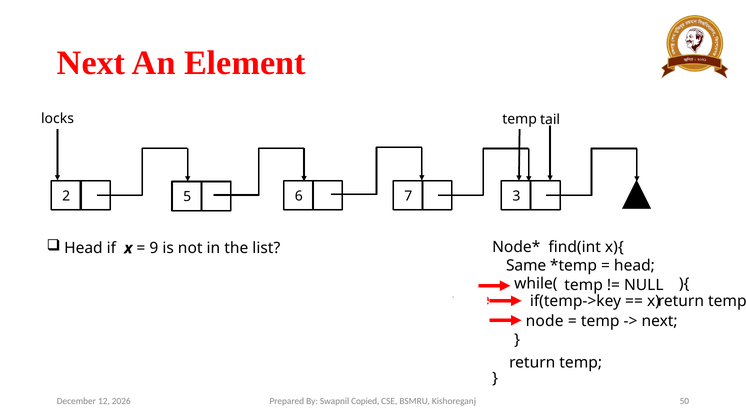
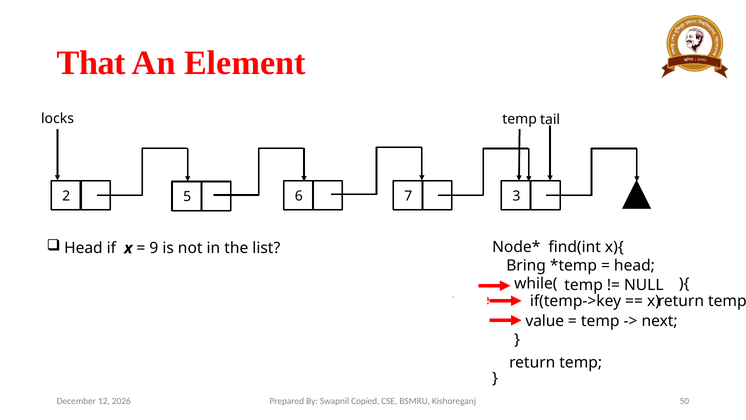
Next: Next -> That (91, 63)
Same: Same -> Bring (526, 265)
node: node -> value (545, 321)
